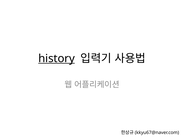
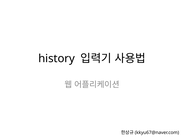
history underline: present -> none (57, 58)
